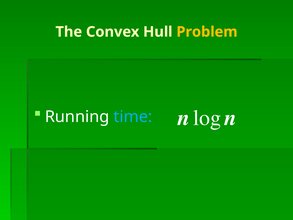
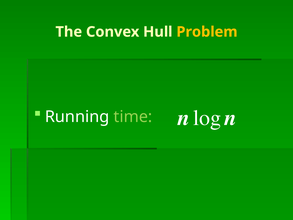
time colour: light blue -> light green (133, 117)
